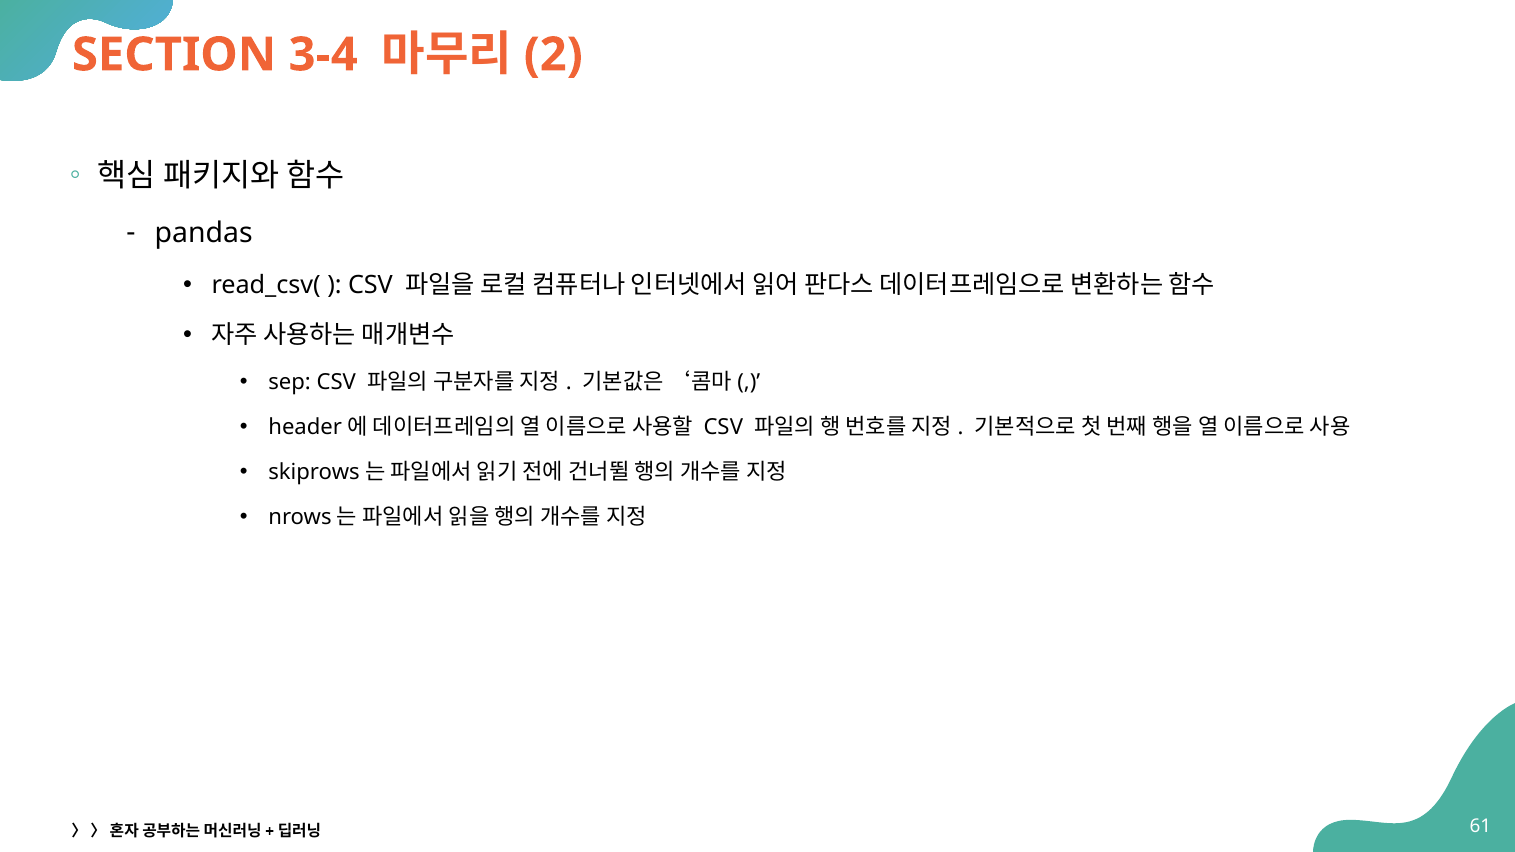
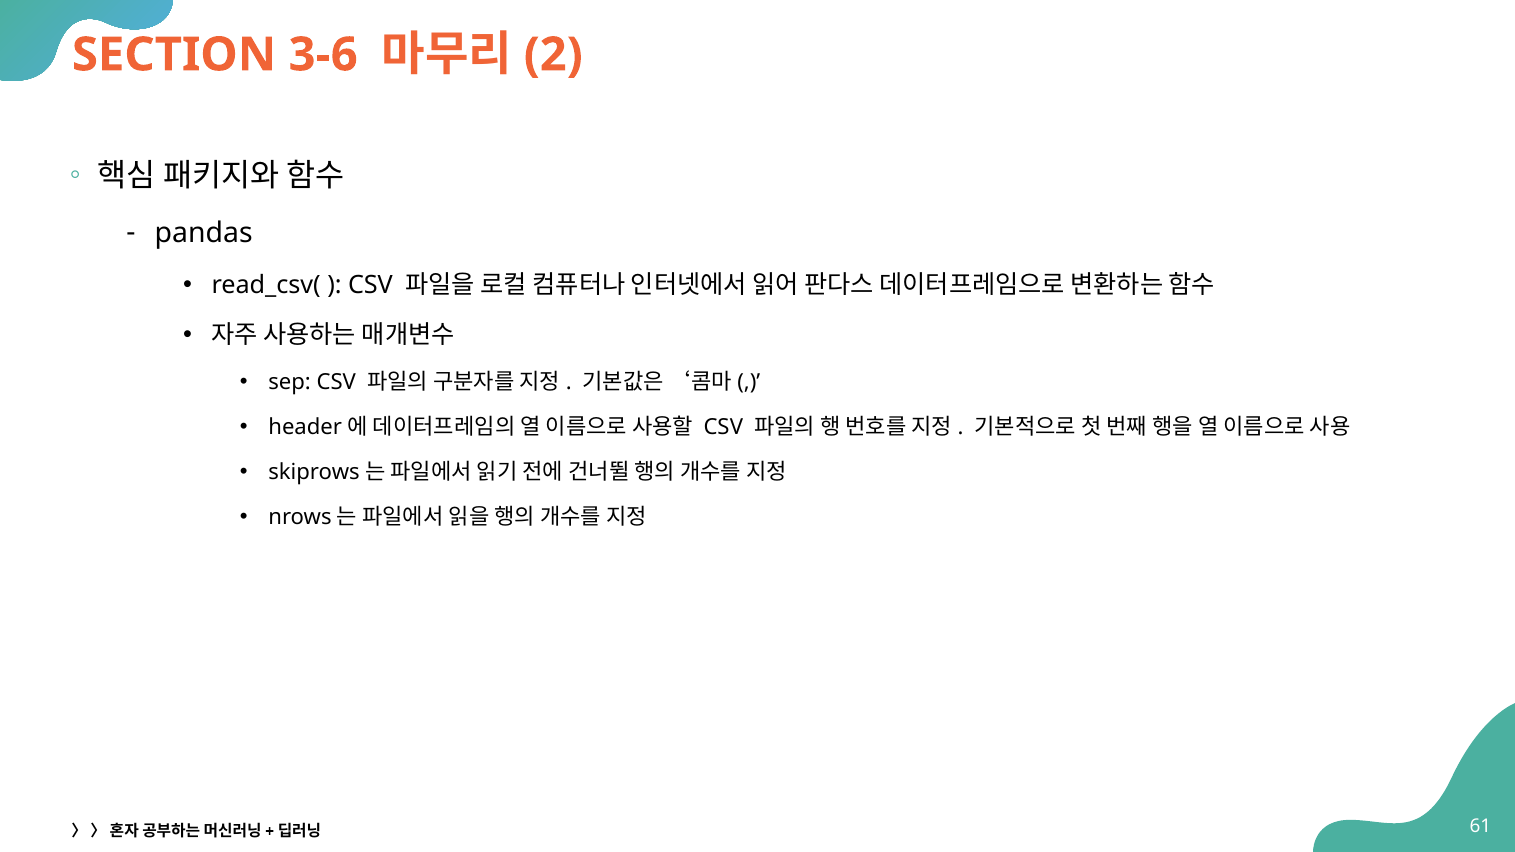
3-4: 3-4 -> 3-6 (323, 55)
